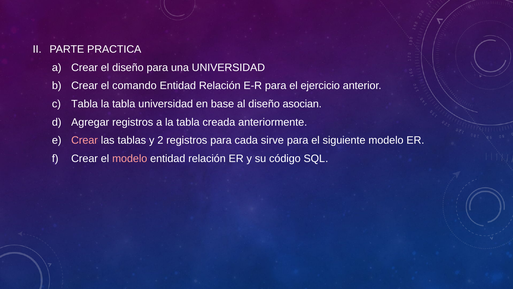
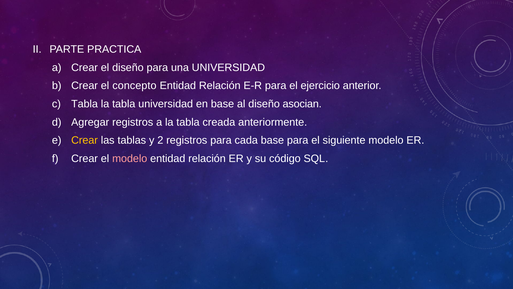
comando: comando -> concepto (134, 86)
Crear colour: pink -> yellow (85, 140)
cada sirve: sirve -> base (272, 140)
